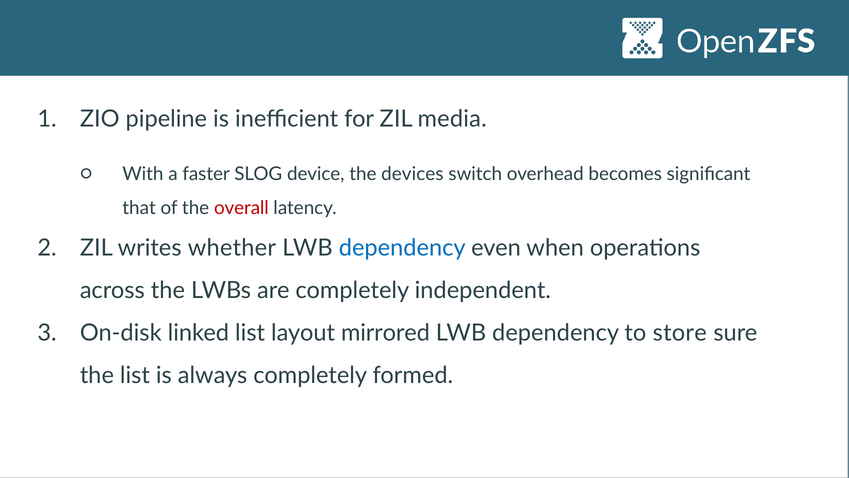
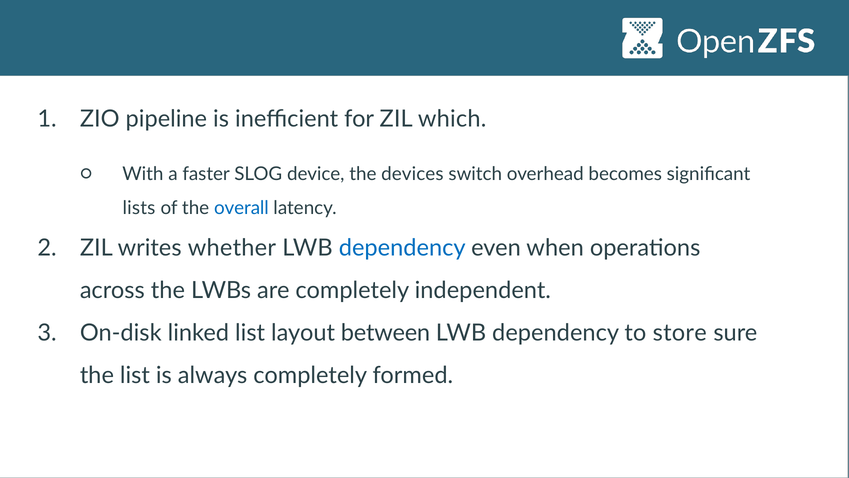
media: media -> which (452, 119)
that: that -> lists (139, 208)
overall colour: red -> blue (241, 208)
mirrored: mirrored -> between (386, 333)
